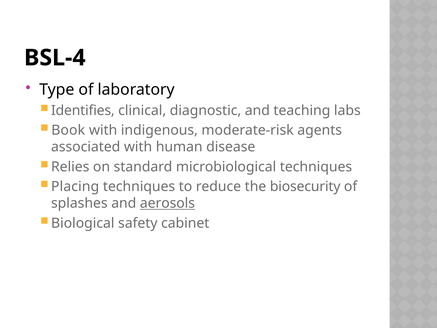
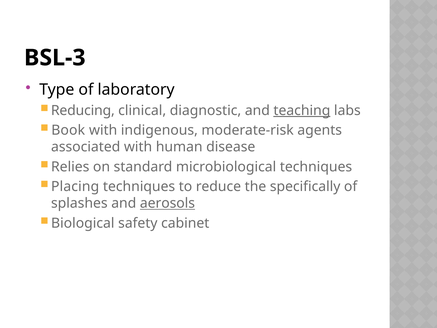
BSL-4: BSL-4 -> BSL-3 (55, 58)
Identifies: Identifies -> Reducing (83, 110)
teaching underline: none -> present (302, 110)
biosecurity: biosecurity -> specifically (305, 186)
